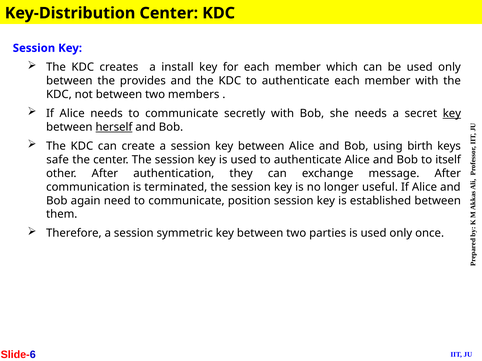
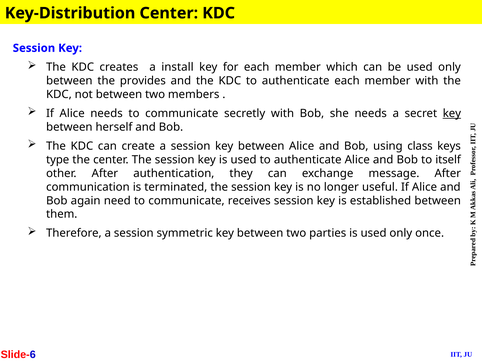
herself underline: present -> none (114, 127)
birth: birth -> class (420, 146)
safe: safe -> type (58, 160)
position: position -> receives (249, 201)
